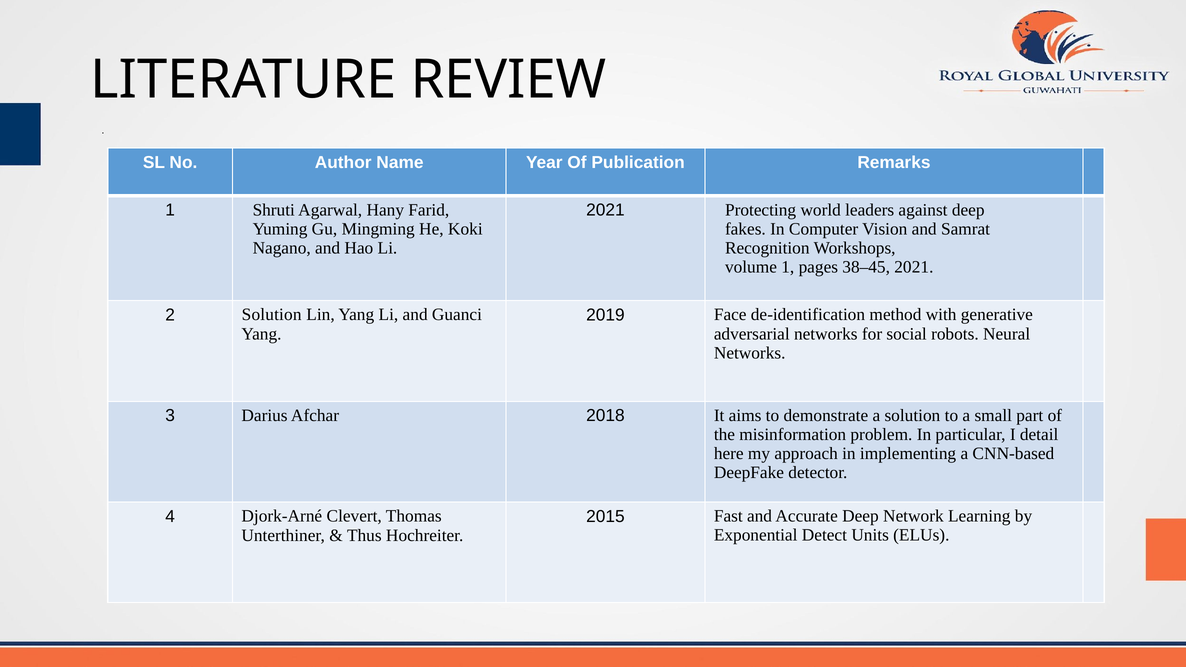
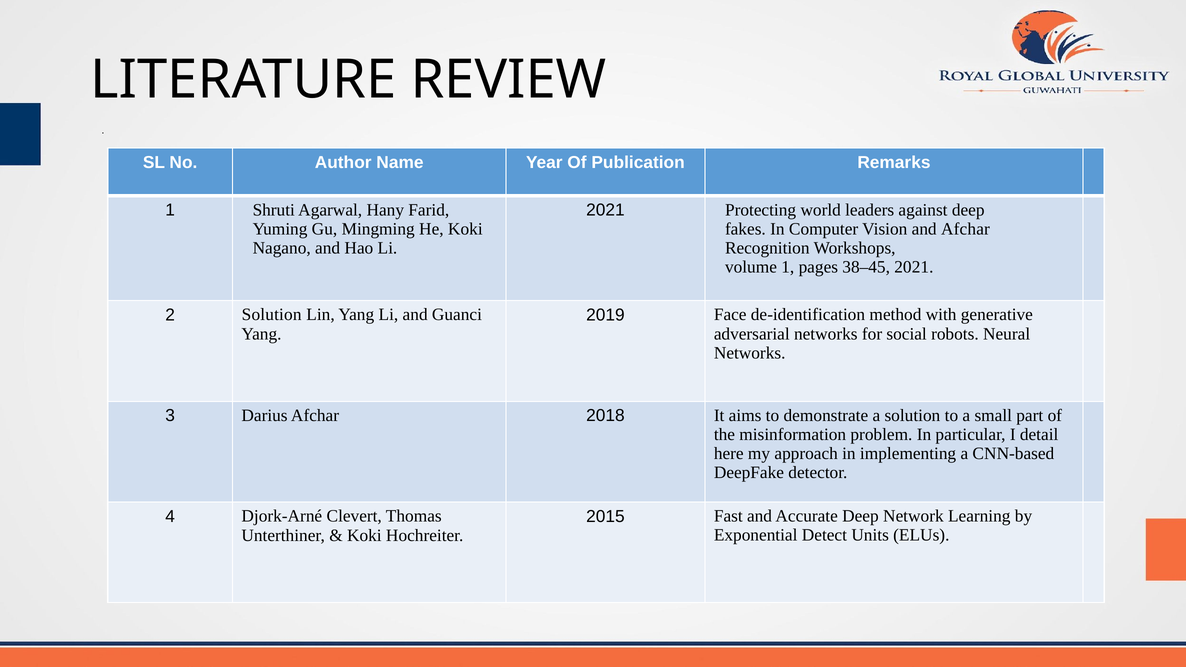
and Samrat: Samrat -> Afchar (965, 229)
Thus: Thus -> Koki (364, 536)
